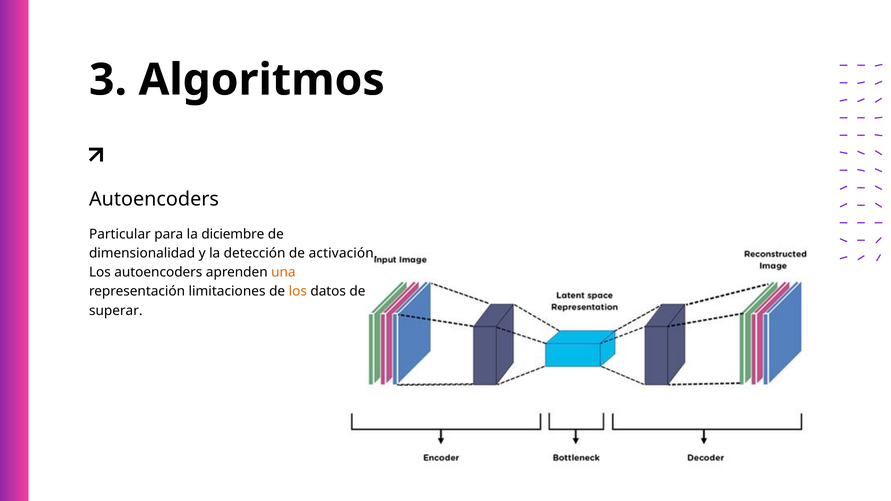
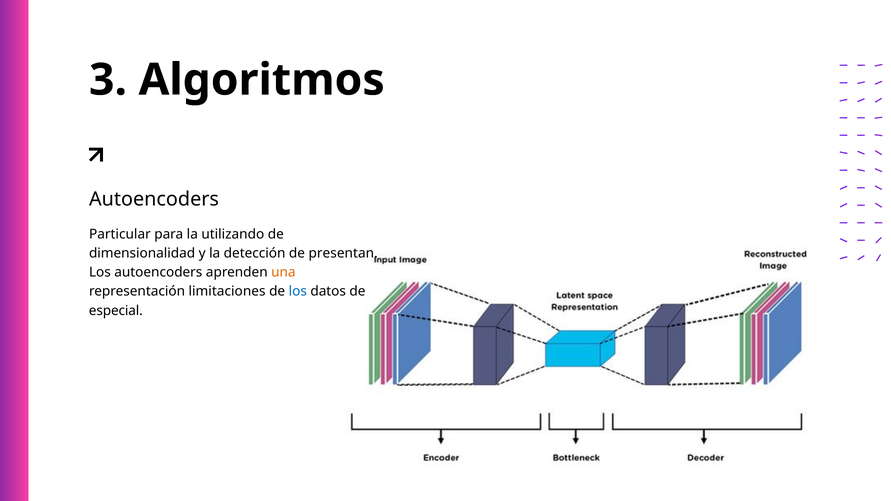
diciembre: diciembre -> utilizando (233, 234)
activación: activación -> presentan (343, 253)
los colour: orange -> blue (298, 292)
superar: superar -> especial (116, 311)
